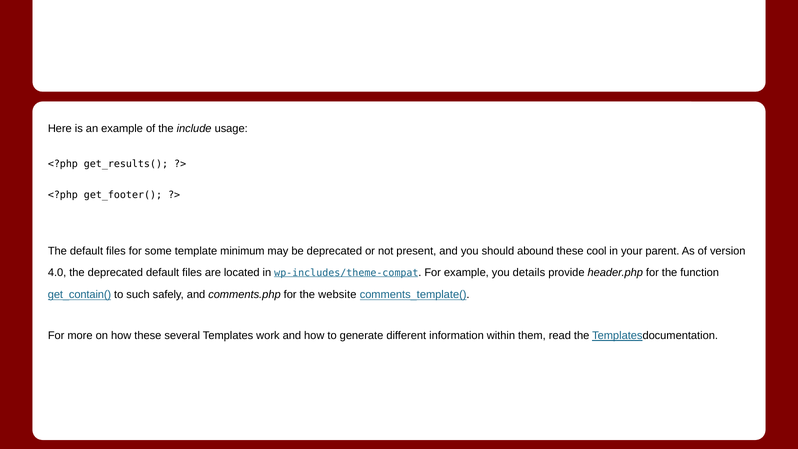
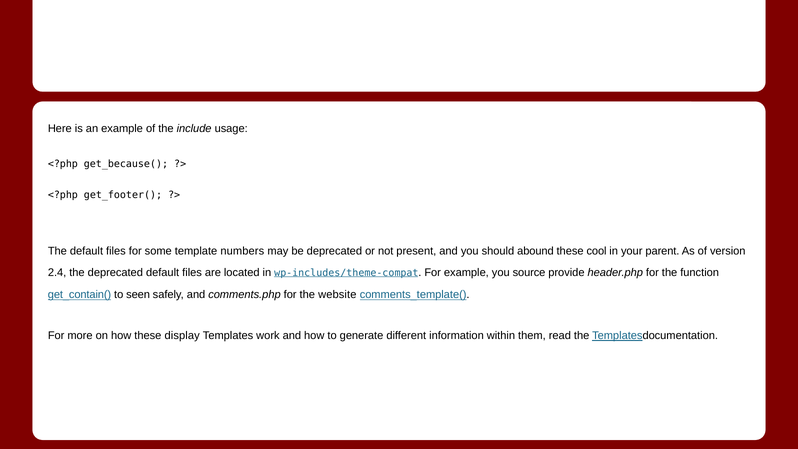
get_results(: get_results( -> get_because( (126, 164)
minimum: minimum -> numbers (242, 251)
4.0: 4.0 -> 2.4 (57, 273)
details: details -> source (529, 273)
such: such -> seen (138, 295)
several: several -> display (182, 336)
